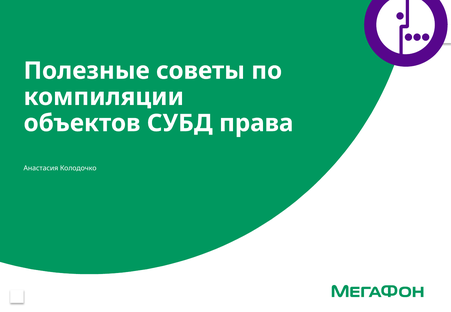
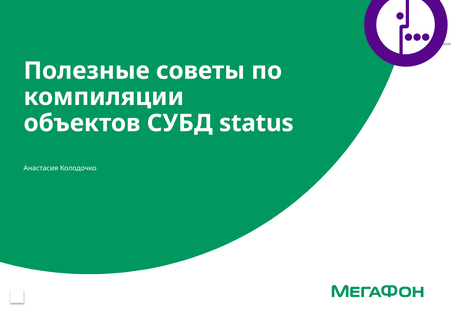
права: права -> status (256, 123)
